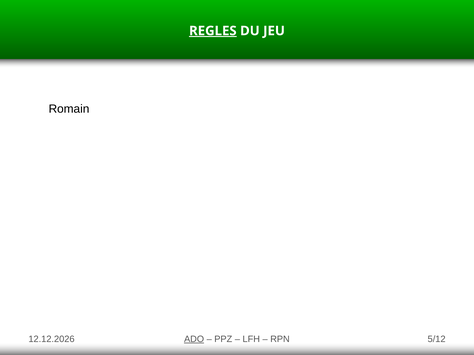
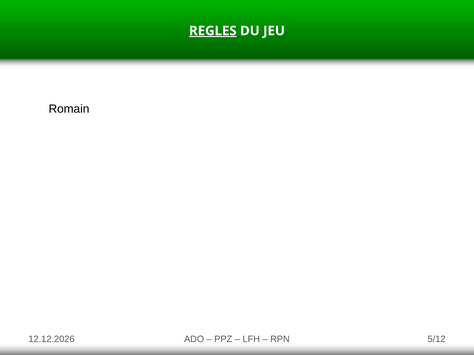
ADO underline: present -> none (194, 340)
